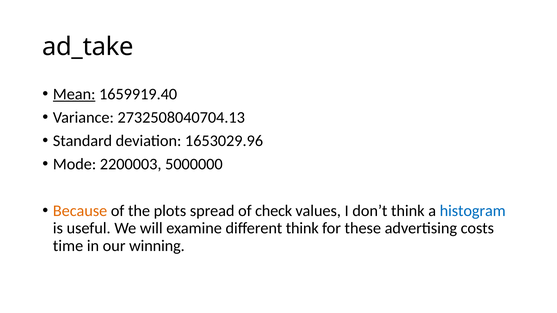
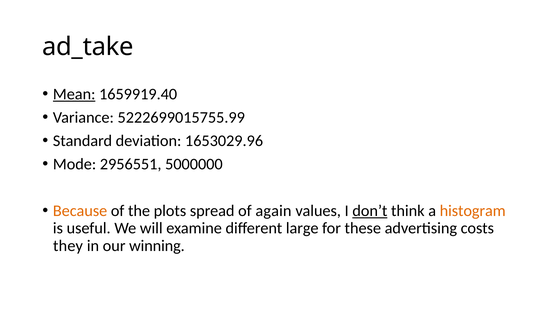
2732508040704.13: 2732508040704.13 -> 5222699015755.99 (181, 118)
2200003: 2200003 -> 2956551 (131, 164)
check: check -> again (273, 211)
don’t underline: none -> present (370, 211)
histogram colour: blue -> orange (473, 211)
different think: think -> large (302, 228)
time: time -> they (68, 246)
